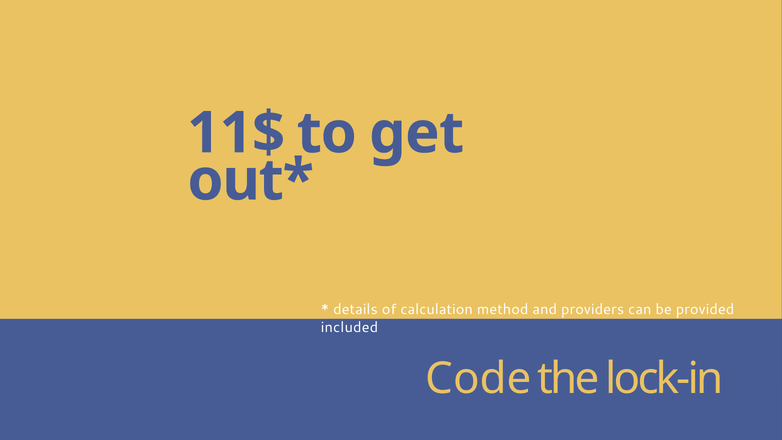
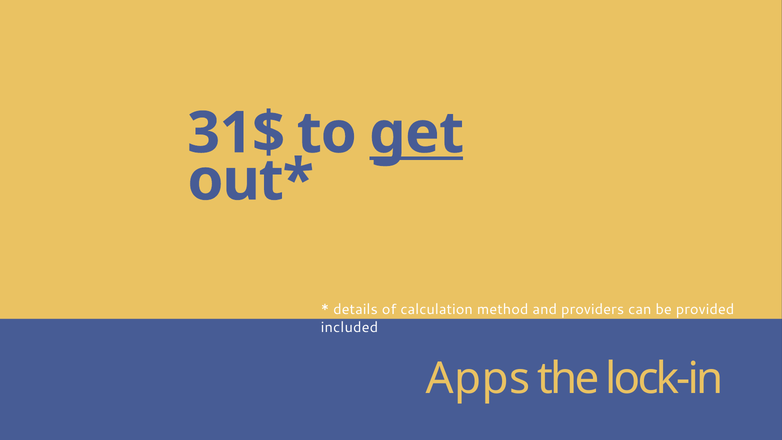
11$: 11$ -> 31$ (236, 133)
get underline: none -> present (417, 133)
Code: Code -> Apps (478, 379)
